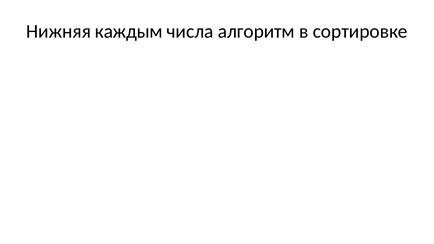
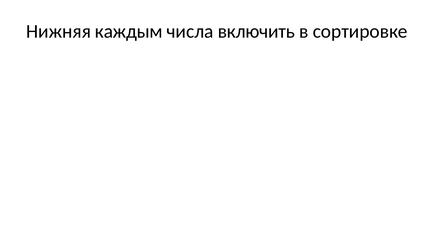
алгоритм: алгоритм -> включить (256, 31)
